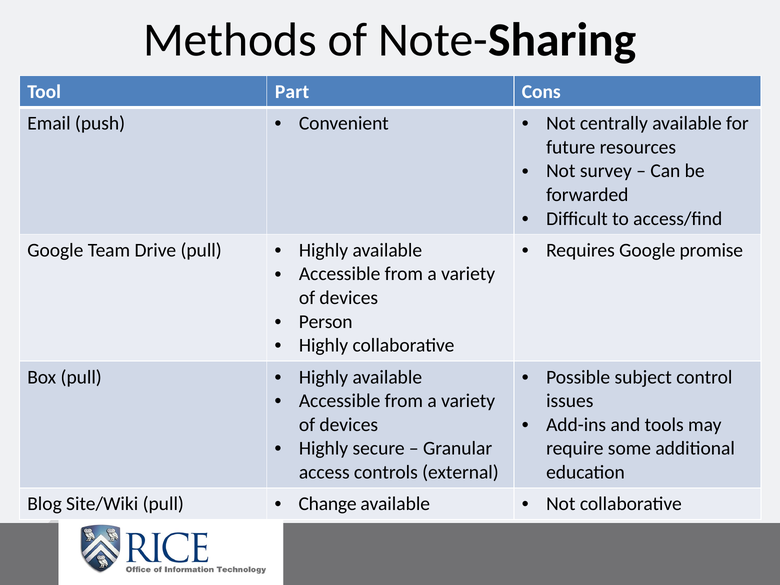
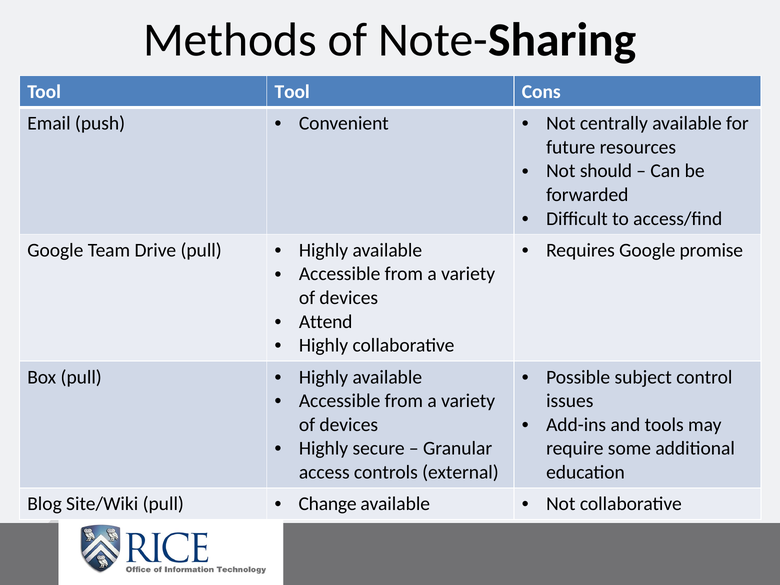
Tool Part: Part -> Tool (292, 92)
survey: survey -> should (606, 171)
Person: Person -> Attend (326, 322)
